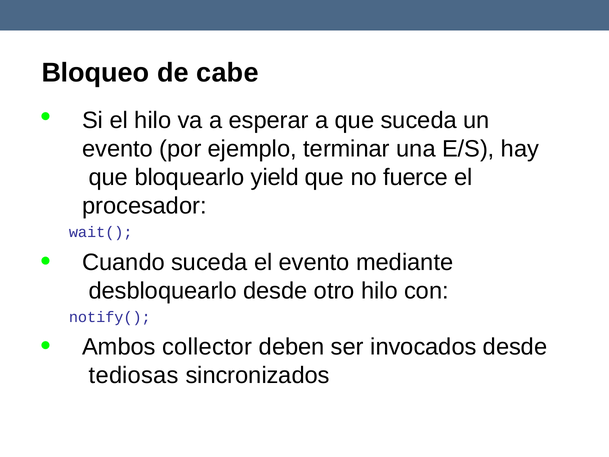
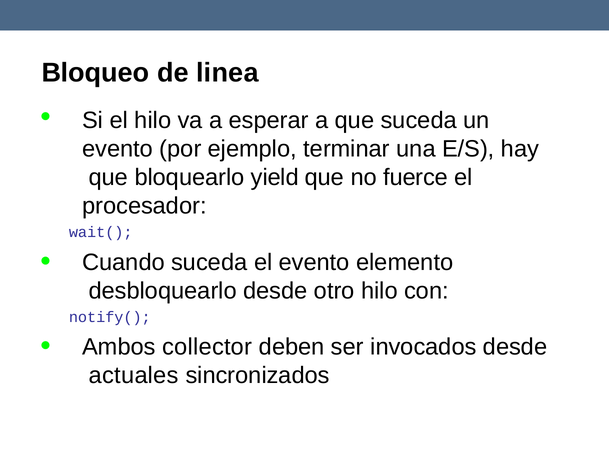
cabe: cabe -> linea (227, 73)
mediante: mediante -> elemento (405, 262)
tediosas: tediosas -> actuales (134, 375)
